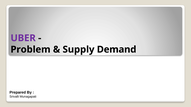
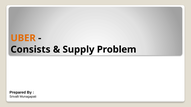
UBER colour: purple -> orange (23, 38)
Problem: Problem -> Consists (30, 50)
Demand: Demand -> Problem (117, 50)
